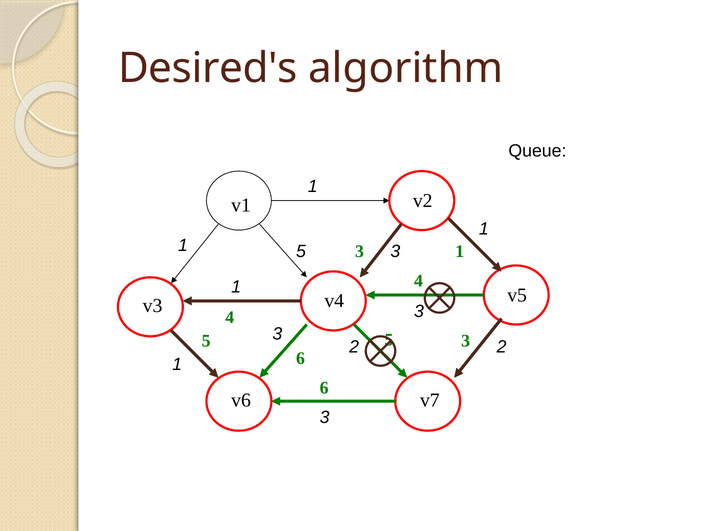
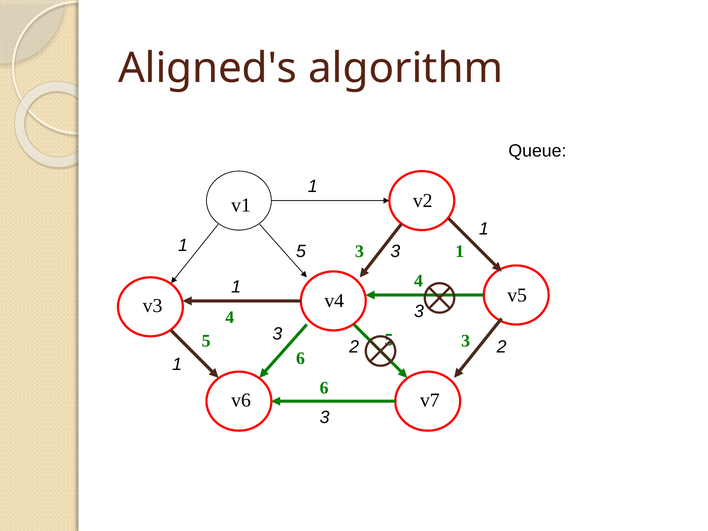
Desired's: Desired's -> Aligned's (208, 68)
